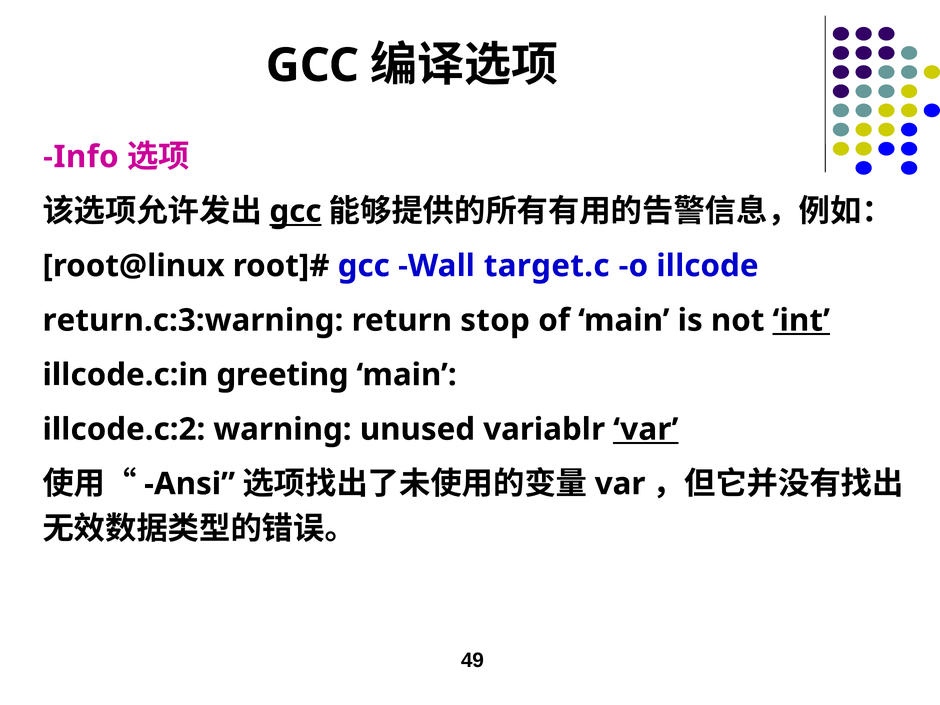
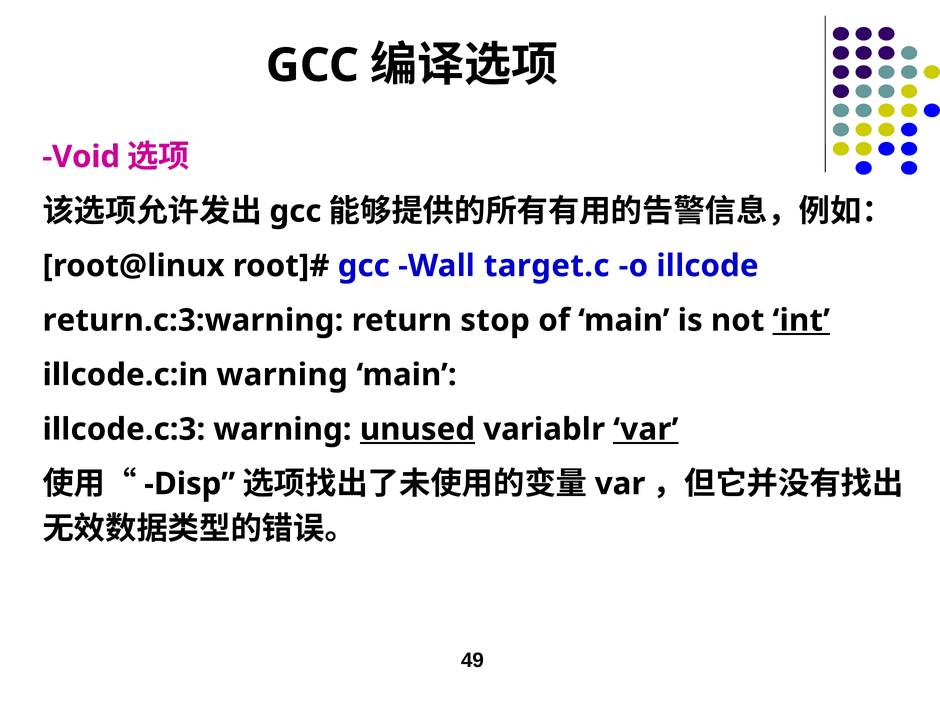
Info: Info -> Void (81, 157)
gcc underline: present -> none (295, 211)
illcode.c:in greeting: greeting -> warning (282, 375)
illcode.c:2: illcode.c:2 -> illcode.c:3 (124, 429)
unused underline: none -> present (417, 429)
Ansi: Ansi -> Disp (190, 484)
